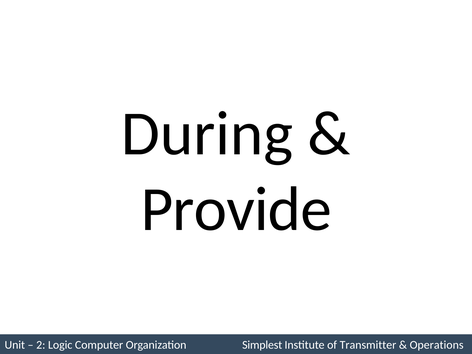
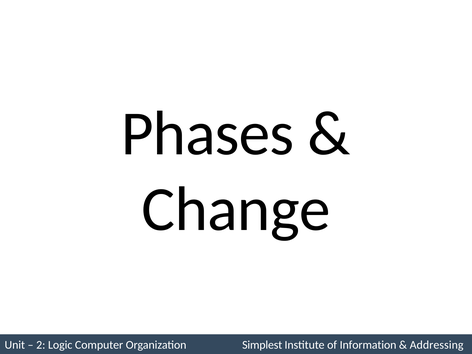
During: During -> Phases (208, 134)
Provide: Provide -> Change (236, 209)
Transmitter: Transmitter -> Information (368, 345)
Operations: Operations -> Addressing (437, 345)
